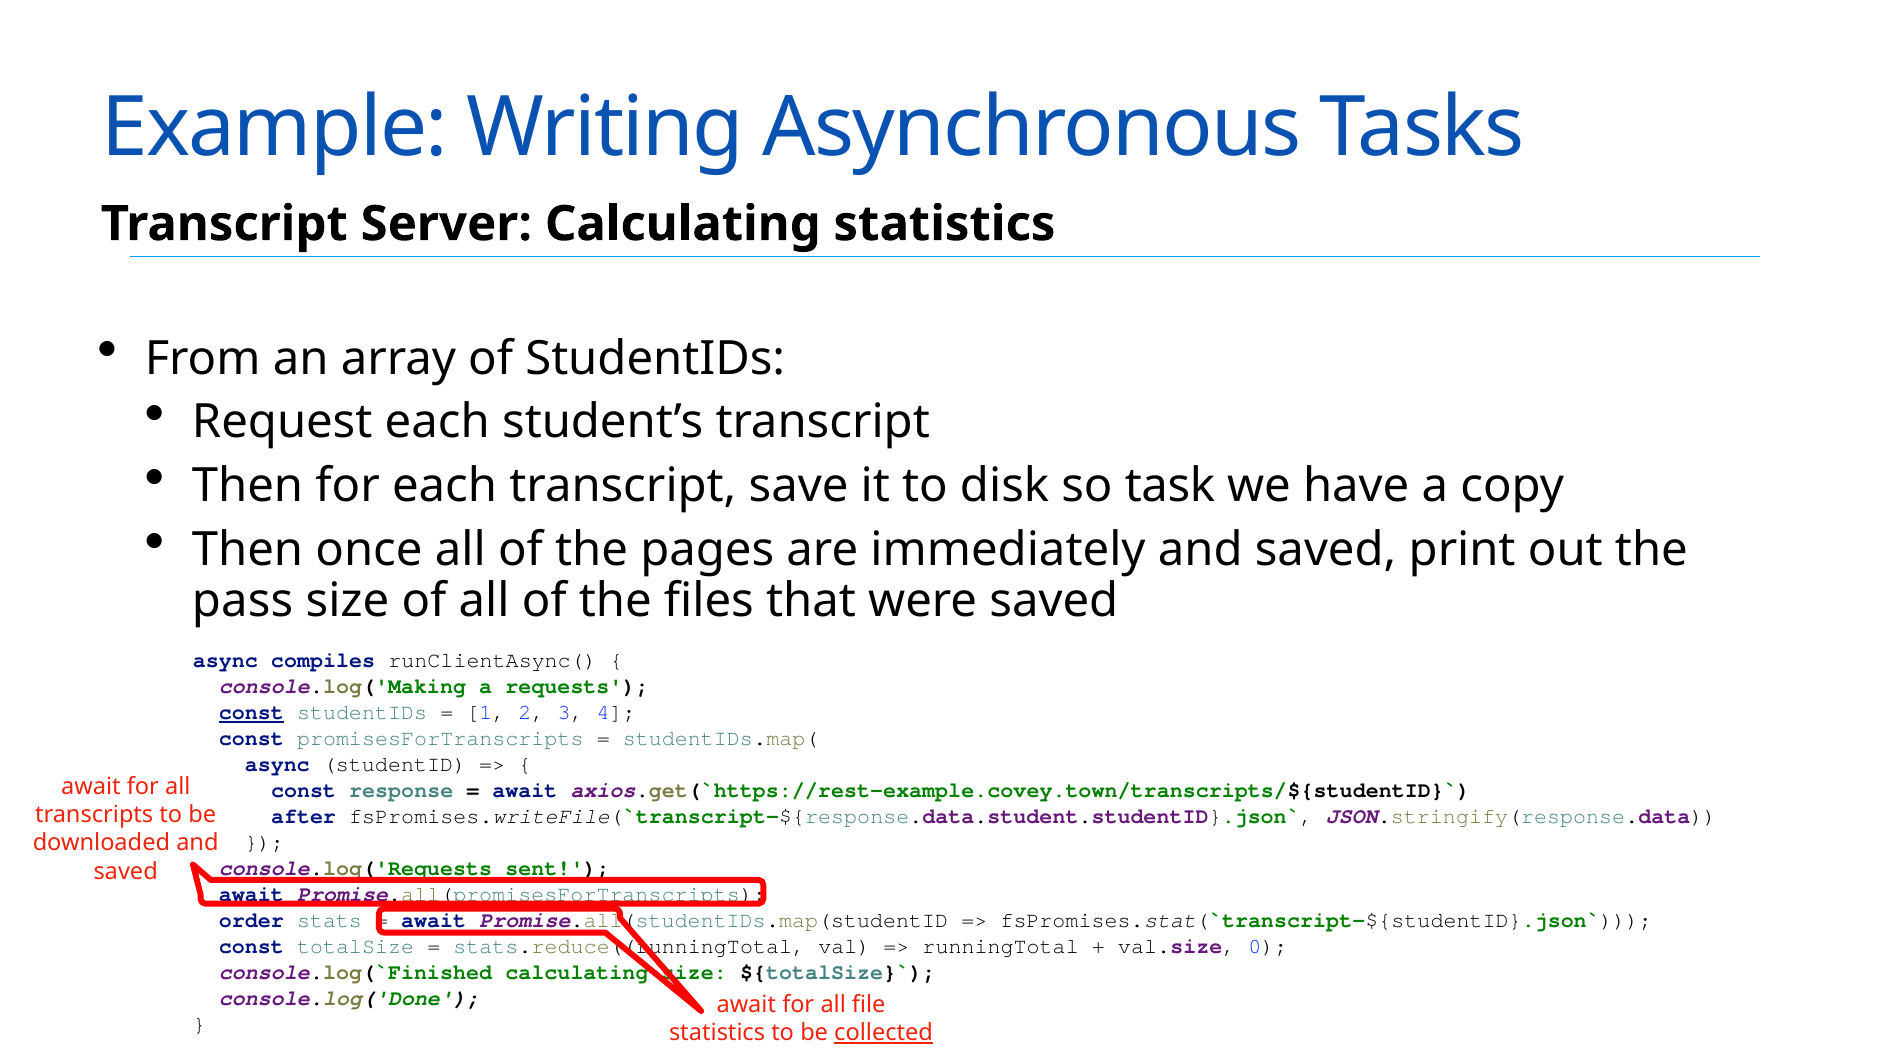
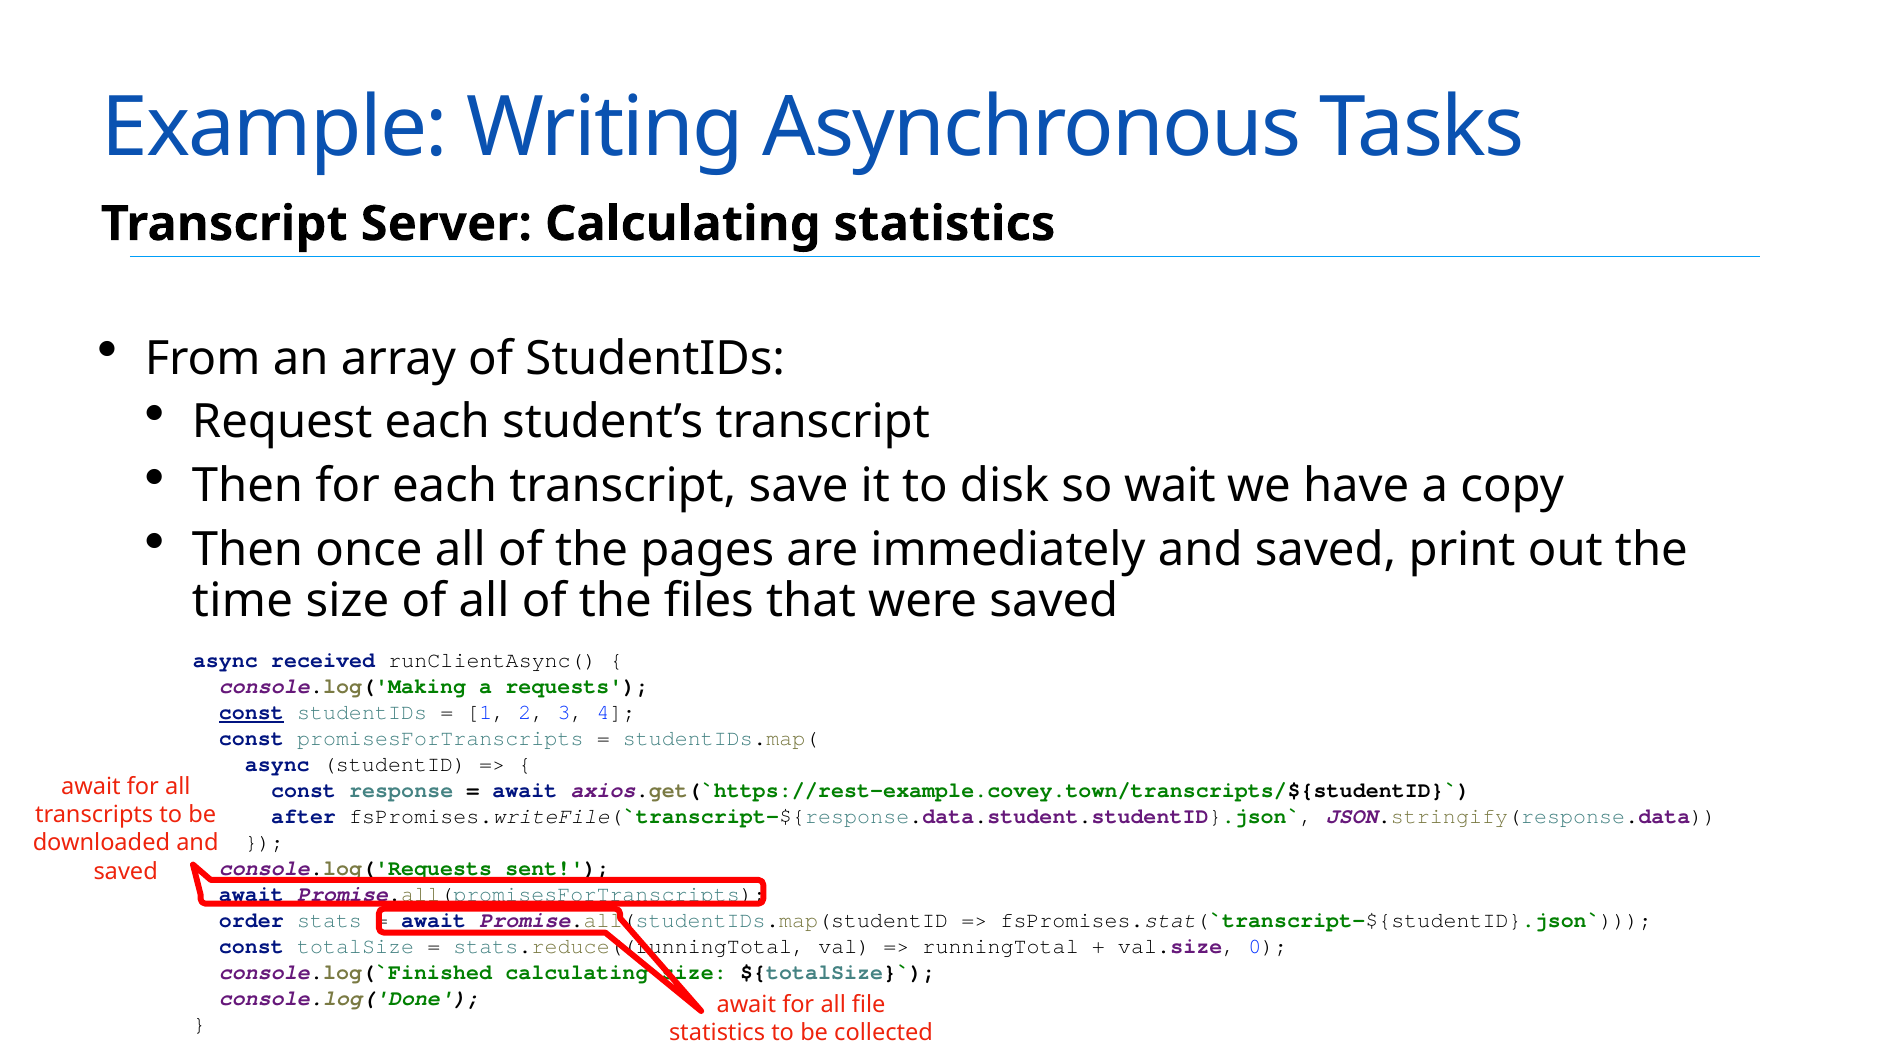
task: task -> wait (1170, 486)
pass: pass -> time (242, 601)
compiles: compiles -> received (323, 661)
collected underline: present -> none (884, 1033)
